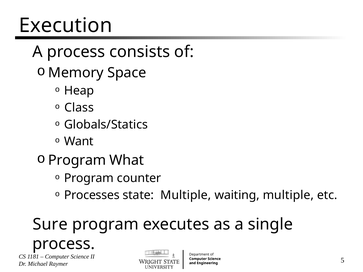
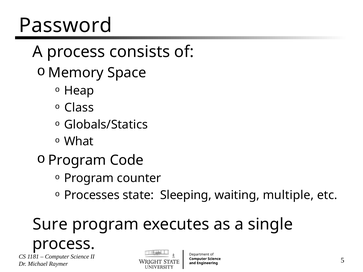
Execution: Execution -> Password (65, 26)
Want: Want -> What (79, 142)
What: What -> Code (127, 160)
state Multiple: Multiple -> Sleeping (186, 195)
